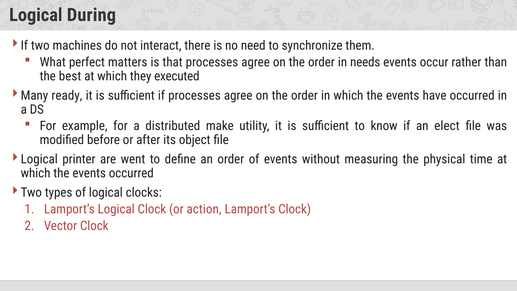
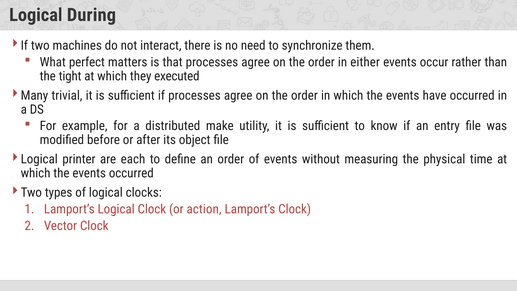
needs: needs -> either (365, 62)
best: best -> tight (70, 76)
ready: ready -> trivial (67, 95)
elect: elect -> entry (447, 126)
went: went -> each (133, 159)
